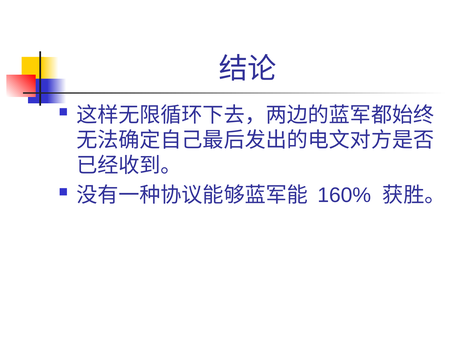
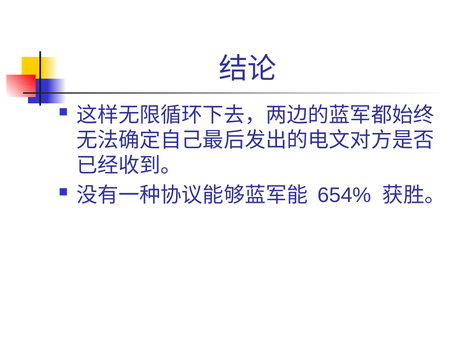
160%: 160% -> 654% (344, 195)
